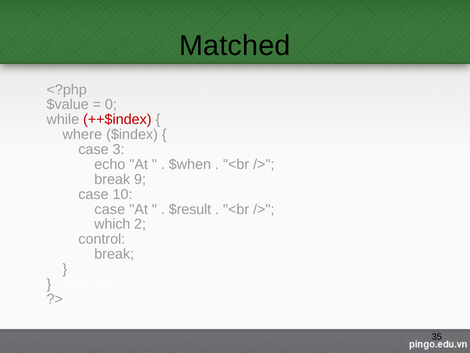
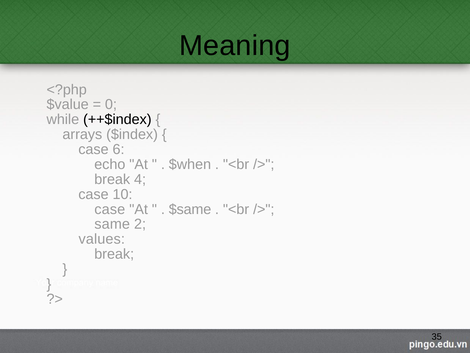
Matched: Matched -> Meaning (235, 45)
++$index colour: red -> black (117, 119)
where: where -> arrays (82, 134)
3: 3 -> 6 (119, 149)
9: 9 -> 4 (140, 179)
$result: $result -> $same (190, 209)
which: which -> same (112, 224)
control: control -> values (102, 239)
